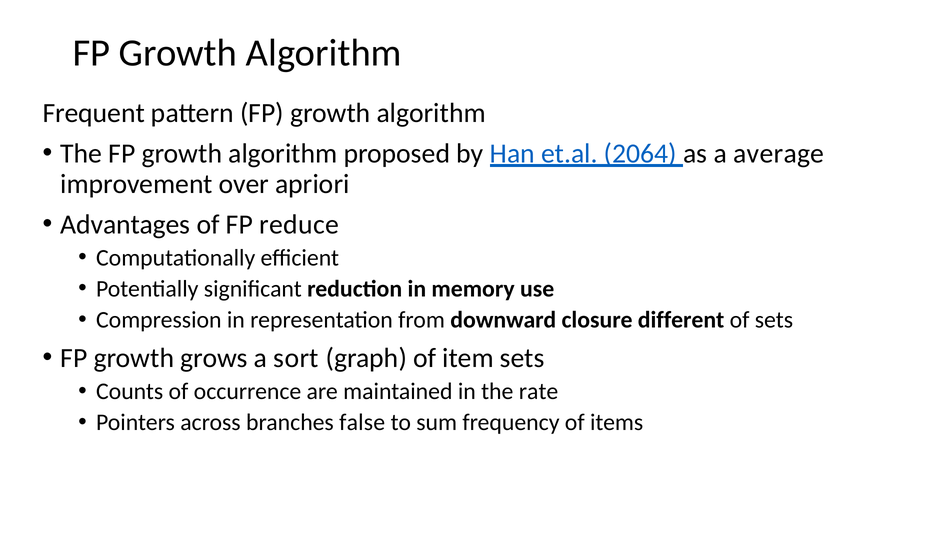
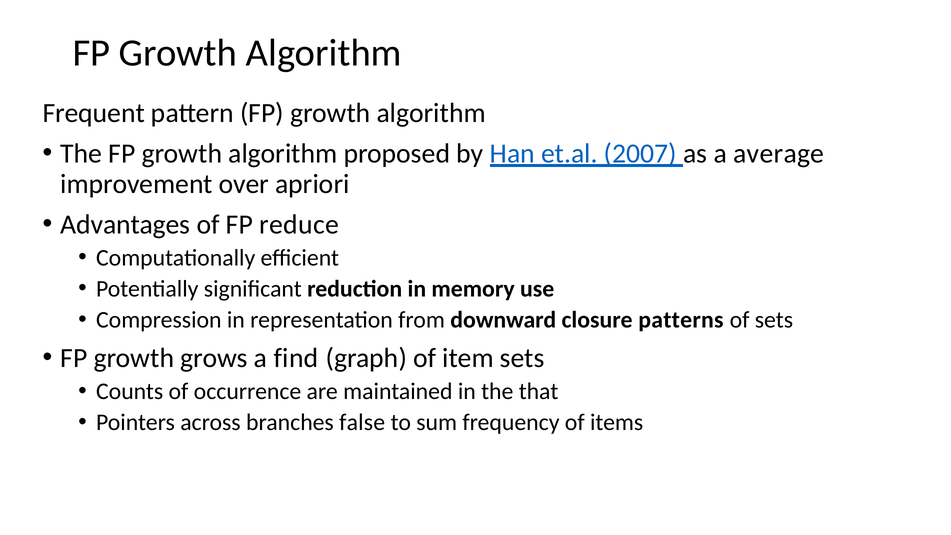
2064: 2064 -> 2007 (640, 154)
different: different -> patterns (681, 320)
sort: sort -> find (296, 358)
rate: rate -> that (539, 391)
